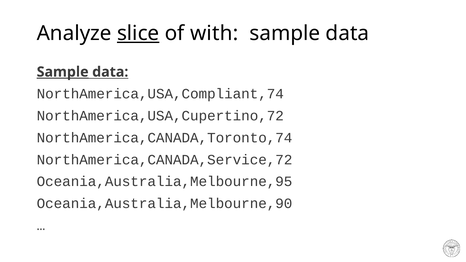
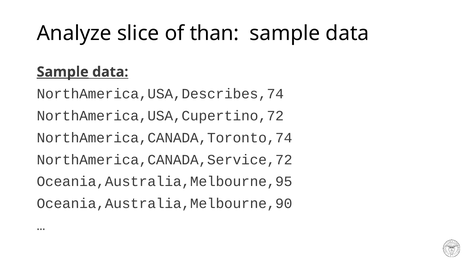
slice underline: present -> none (138, 33)
with: with -> than (214, 33)
NorthAmerica,USA,Compliant,74: NorthAmerica,USA,Compliant,74 -> NorthAmerica,USA,Describes,74 (160, 94)
